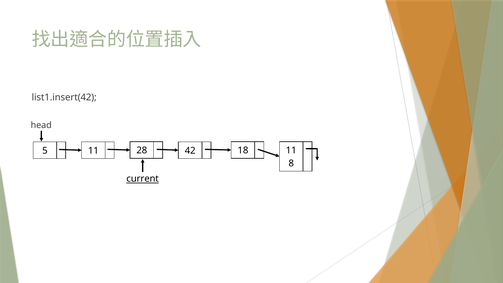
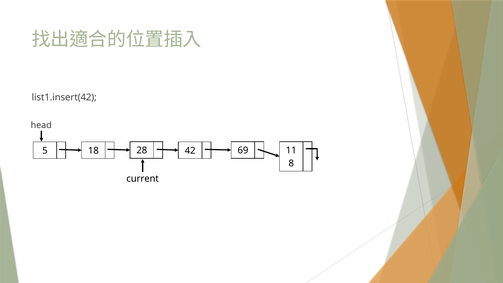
5 11: 11 -> 18 (93, 151)
18: 18 -> 69 (243, 151)
current underline: present -> none (143, 179)
